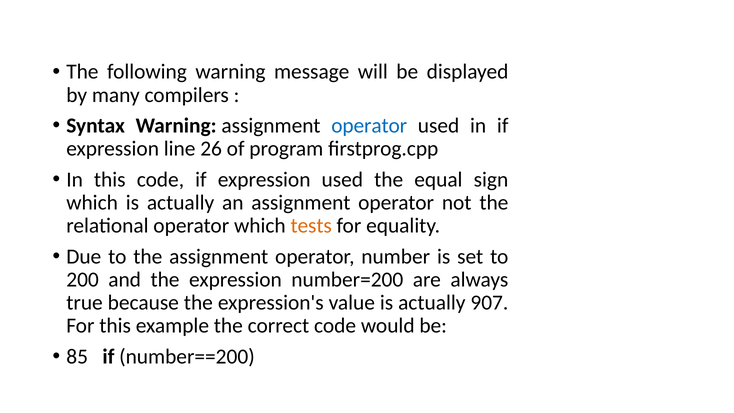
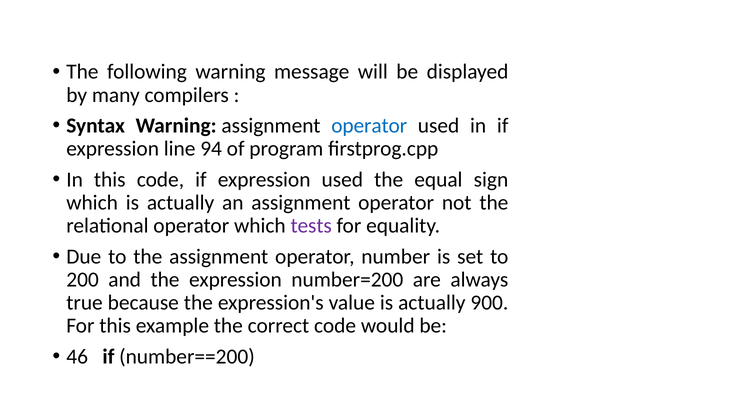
26: 26 -> 94 (211, 149)
tests colour: orange -> purple (311, 226)
907: 907 -> 900 (489, 303)
85: 85 -> 46 (77, 356)
